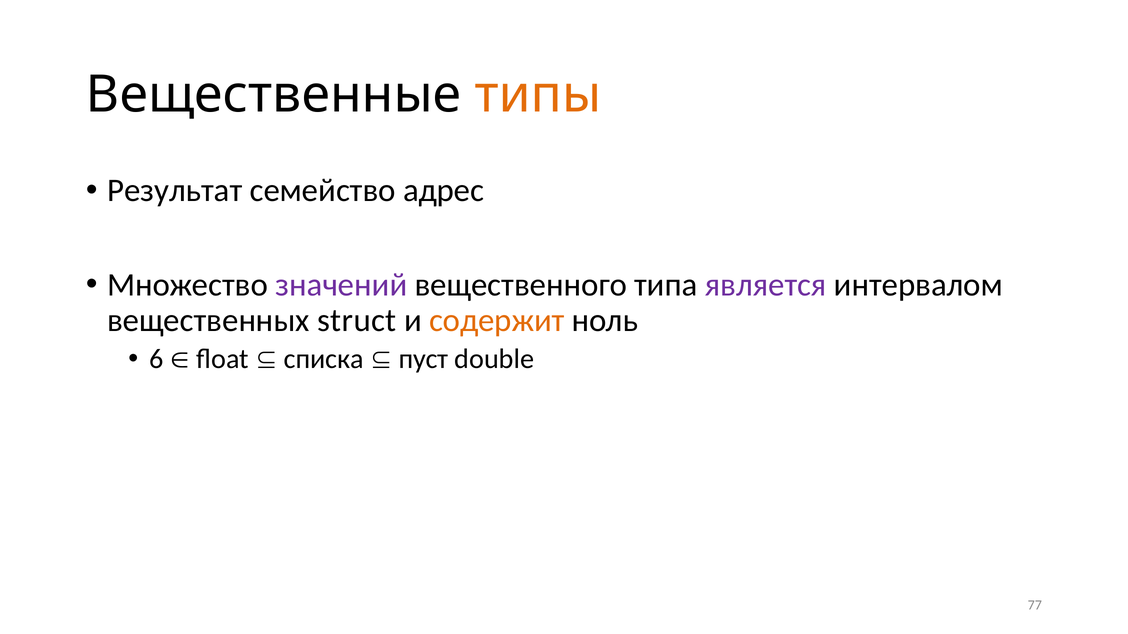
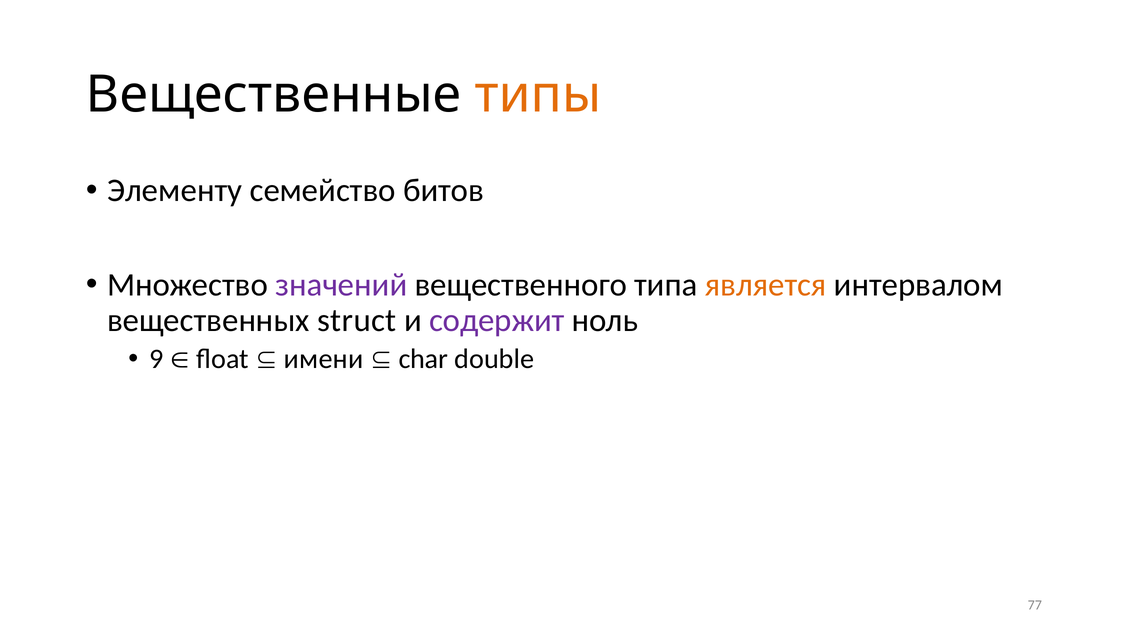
Результат: Результат -> Элементу (175, 191)
адрес: адрес -> битов (443, 191)
является colour: purple -> orange (766, 285)
содержит colour: orange -> purple (497, 321)
6: 6 -> 9 (157, 359)
списка: списка -> имени (324, 359)
пуст: пуст -> char (423, 359)
